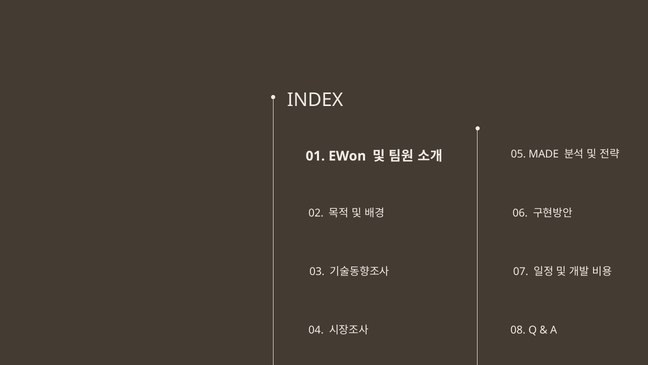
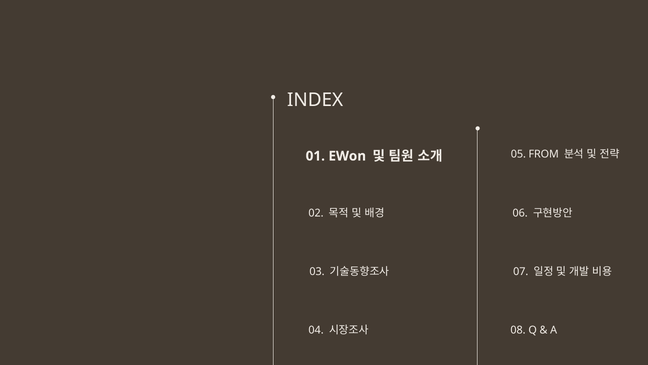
MADE: MADE -> FROM (544, 154)
